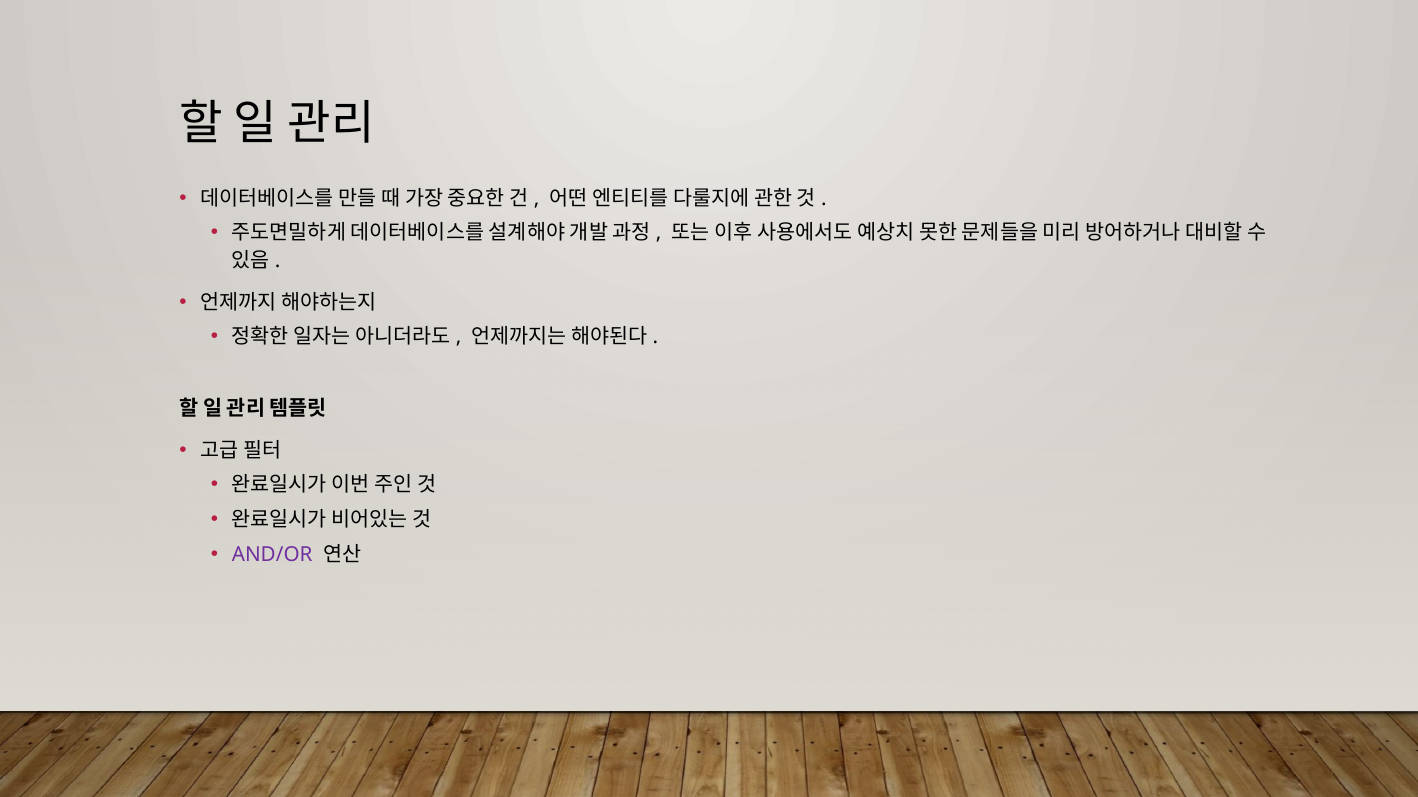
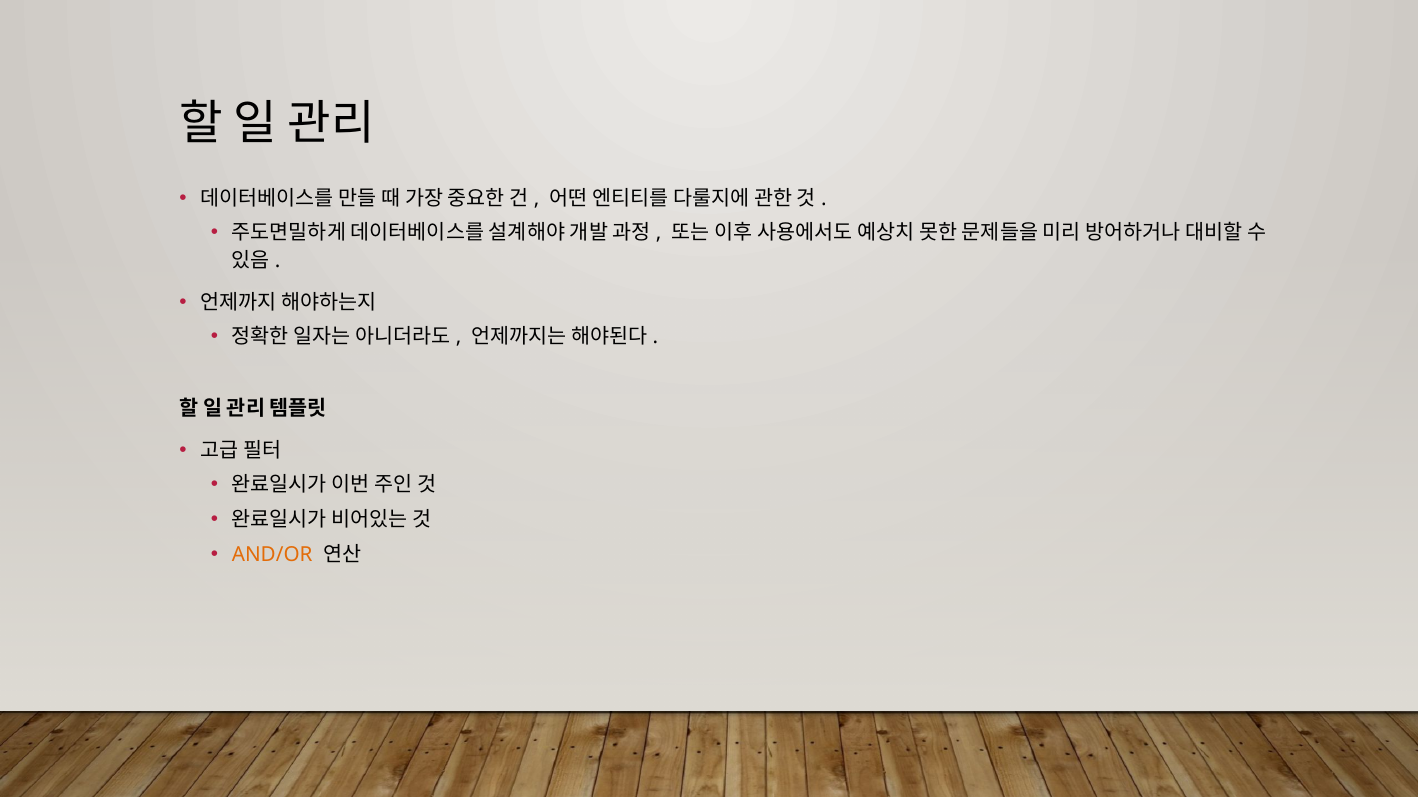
AND/OR colour: purple -> orange (272, 555)
